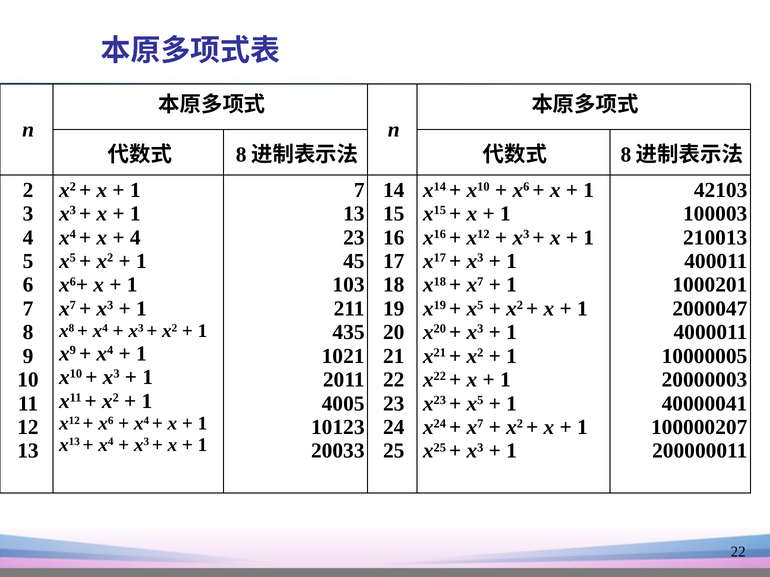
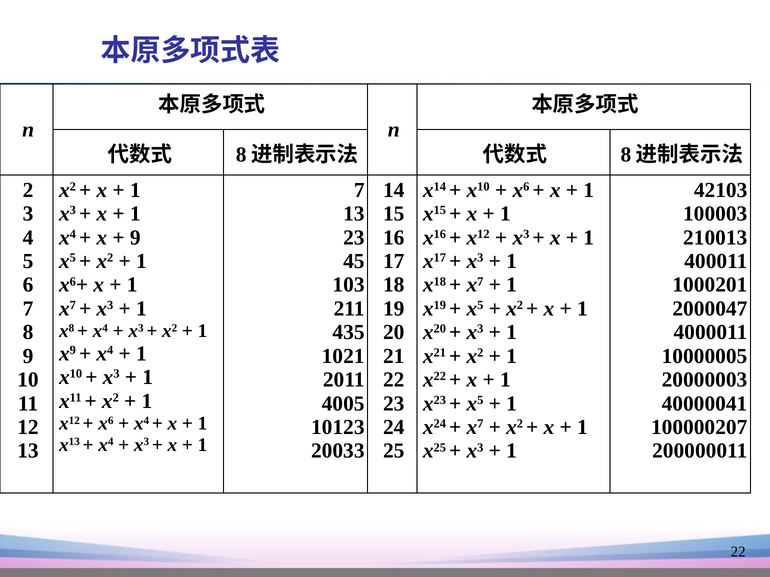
4: 4 -> 9 (135, 238)
